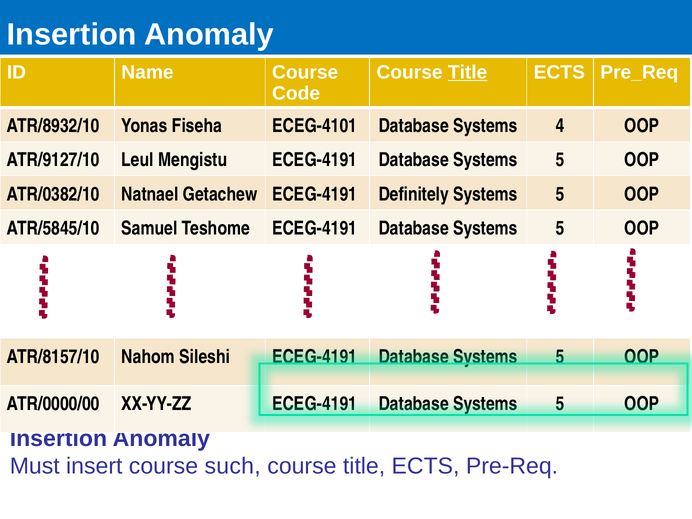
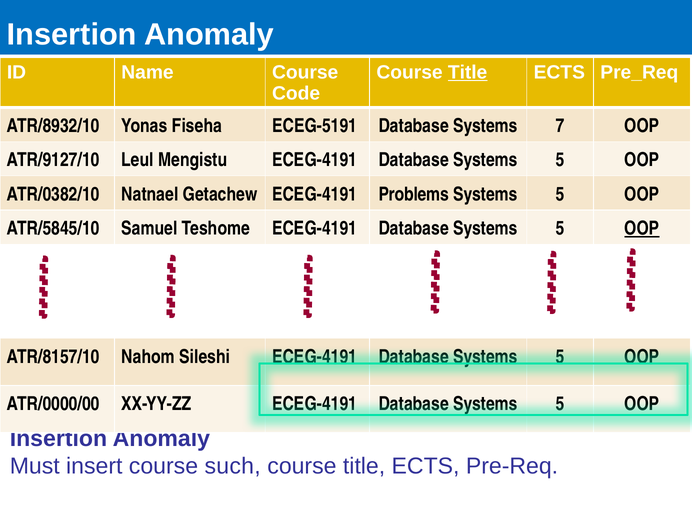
ECEG-4101: ECEG-4101 -> ECEG-5191 (315, 126)
4: 4 -> 7 (560, 126)
Definitely: Definitely -> Problems (414, 194)
OOP underline: none -> present (642, 228)
